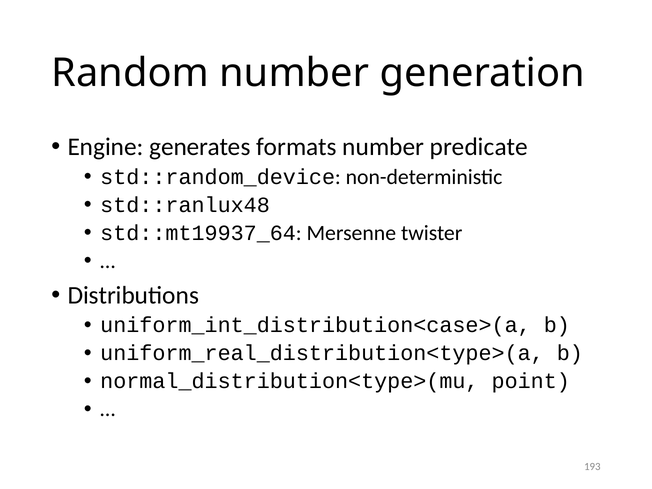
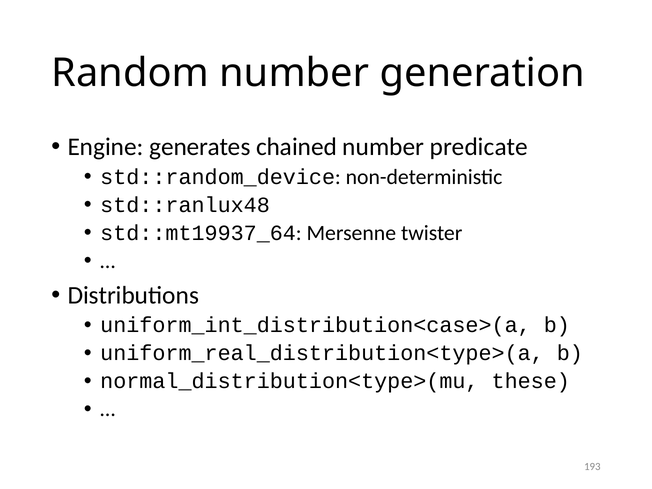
formats: formats -> chained (296, 147)
point: point -> these (531, 381)
